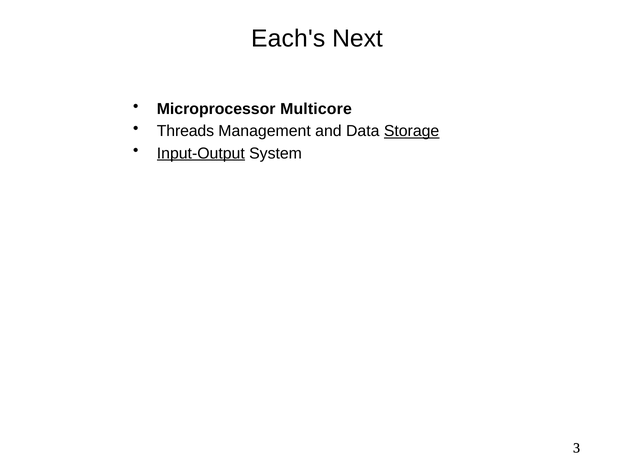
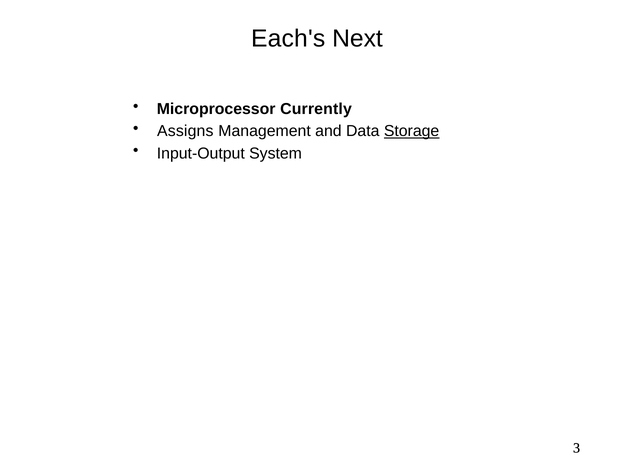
Multicore: Multicore -> Currently (316, 109)
Threads: Threads -> Assigns (185, 131)
Input-Output underline: present -> none (201, 153)
